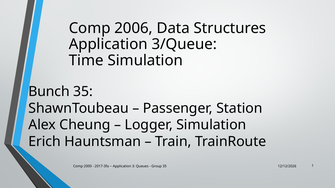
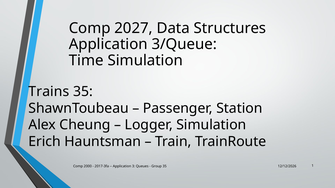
2006: 2006 -> 2027 (134, 28)
Bunch: Bunch -> Trains (49, 92)
